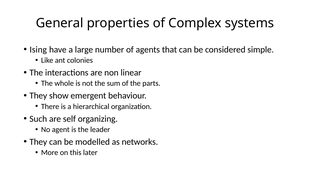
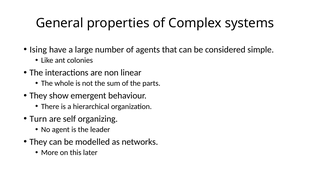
Such: Such -> Turn (38, 118)
